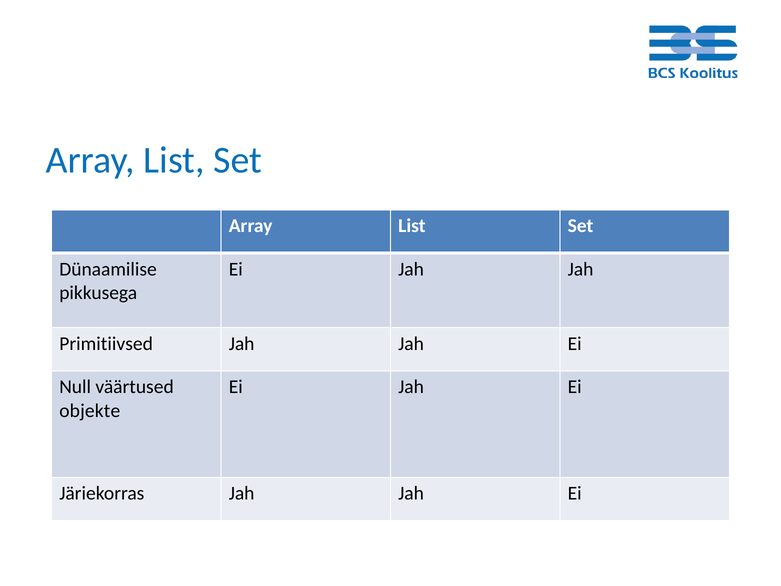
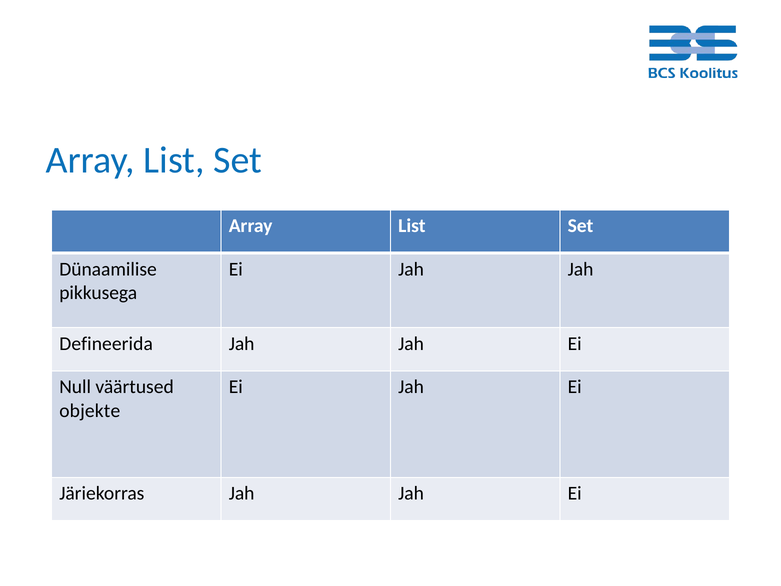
Primitiivsed: Primitiivsed -> Defineerida (106, 344)
